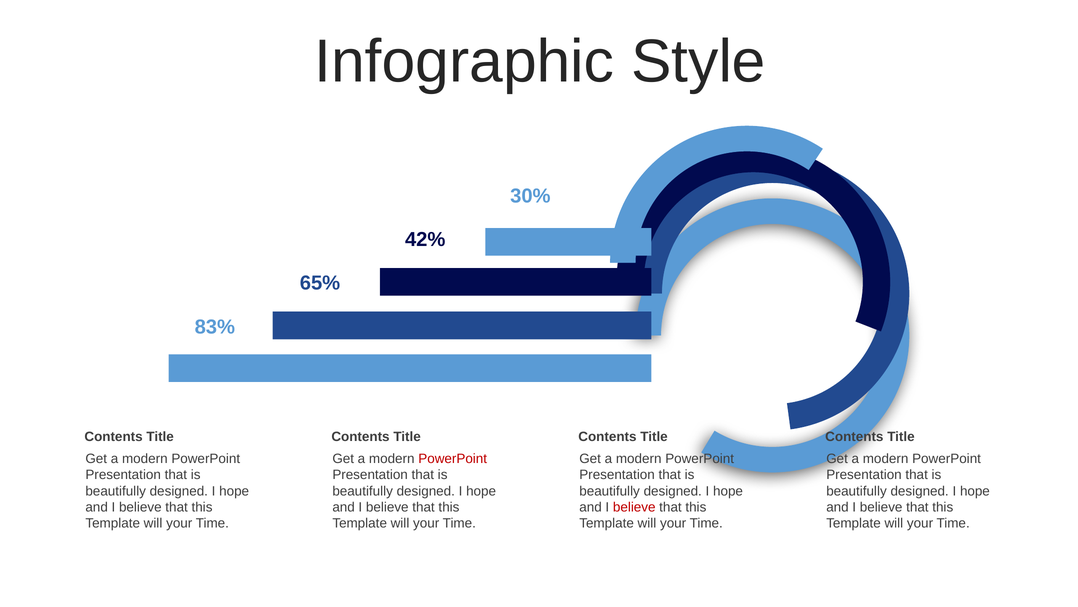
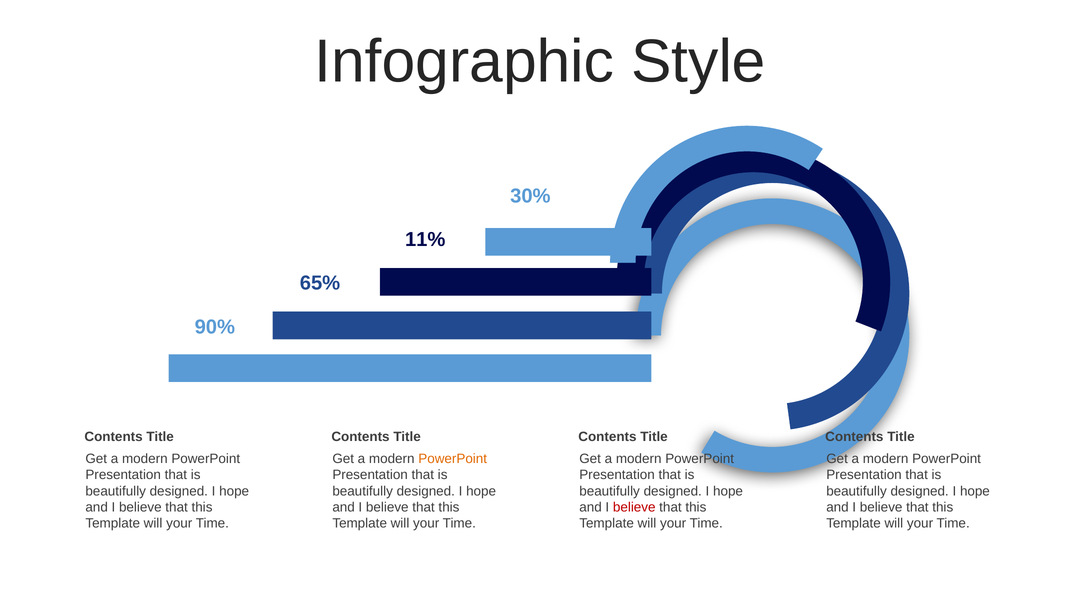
42%: 42% -> 11% (425, 240)
83%: 83% -> 90% (215, 327)
PowerPoint colour: red -> orange (453, 458)
